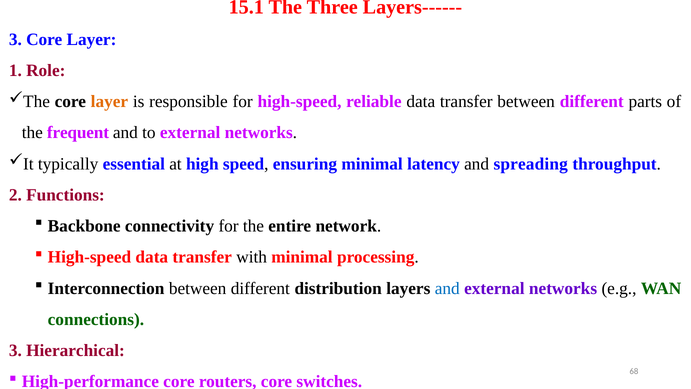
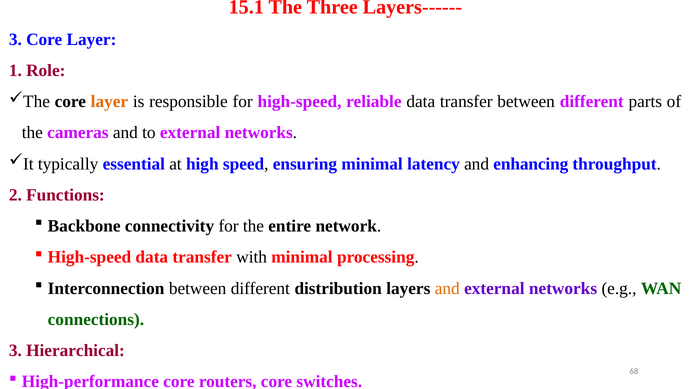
frequent: frequent -> cameras (78, 133)
spreading: spreading -> enhancing (531, 164)
and colour: blue -> orange (447, 288)
